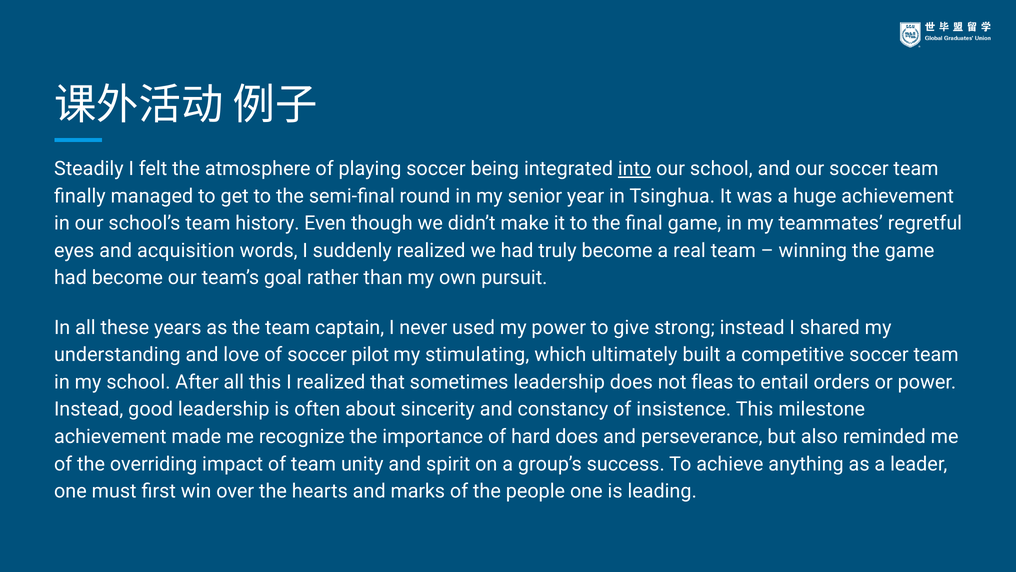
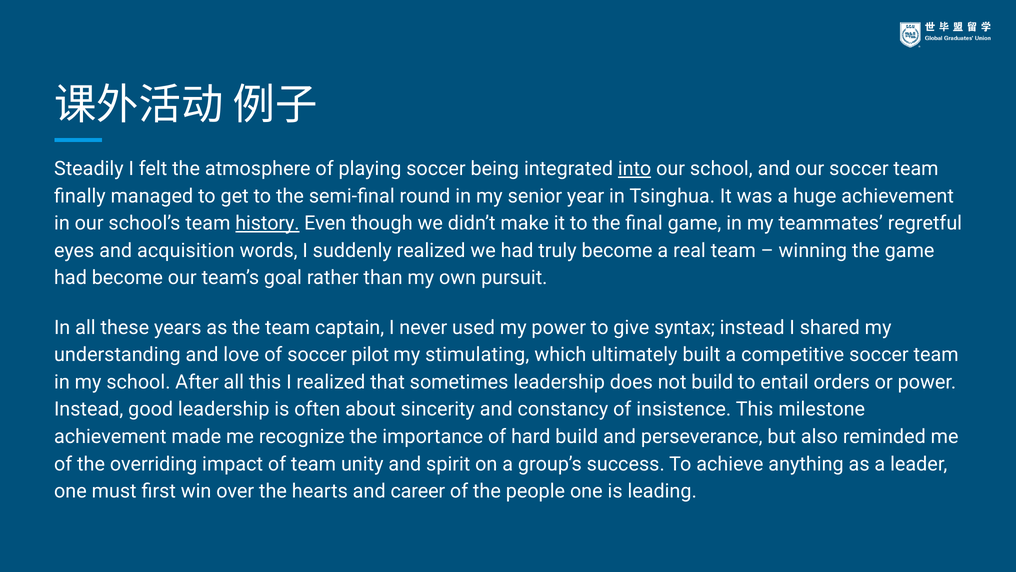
history underline: none -> present (267, 223)
strong: strong -> syntax (685, 327)
not fleas: fleas -> build (712, 382)
hard does: does -> build (577, 436)
marks: marks -> career (418, 491)
